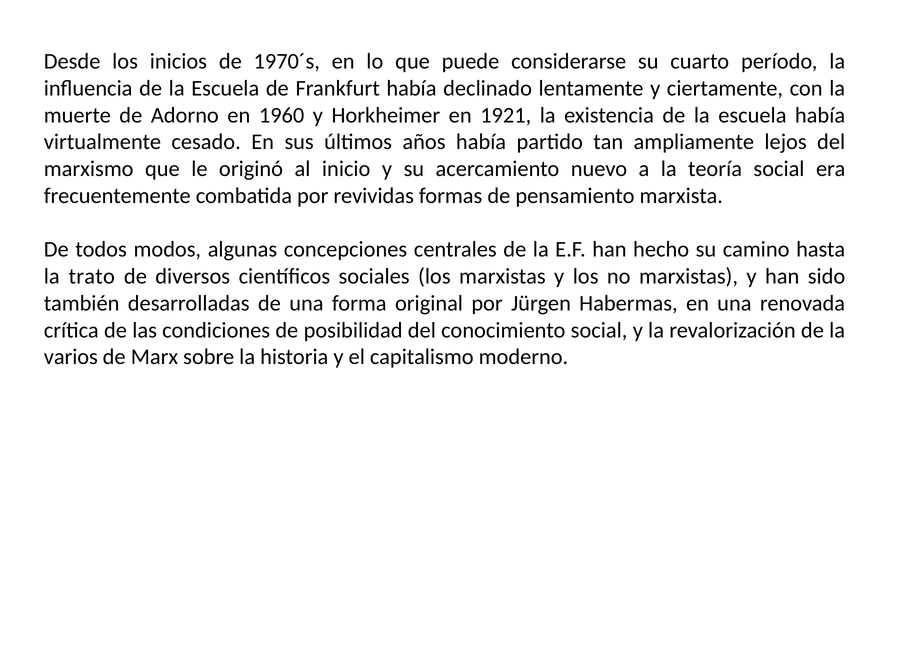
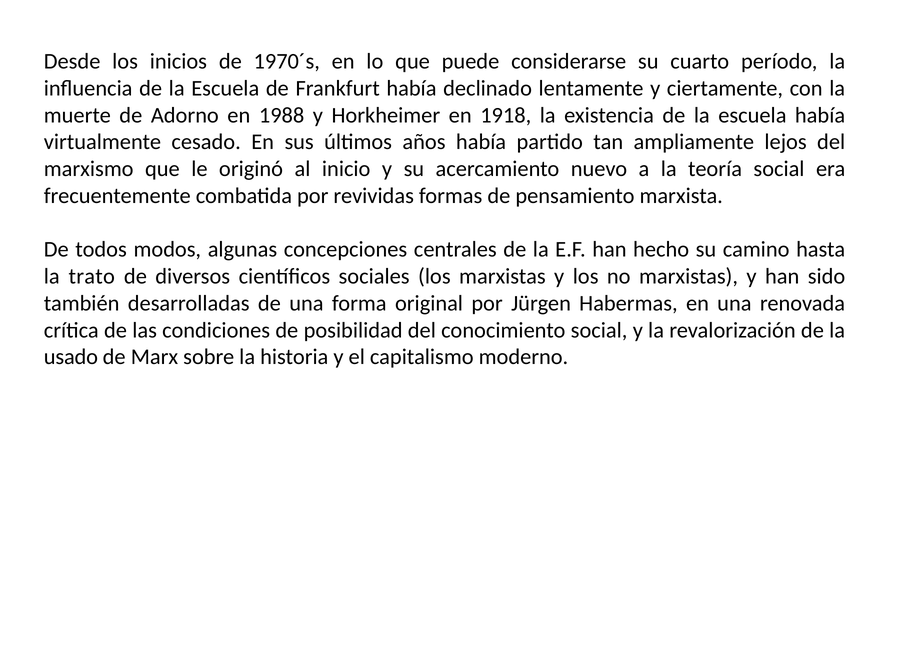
1960: 1960 -> 1988 (282, 115)
1921: 1921 -> 1918 (506, 115)
varios: varios -> usado (71, 357)
